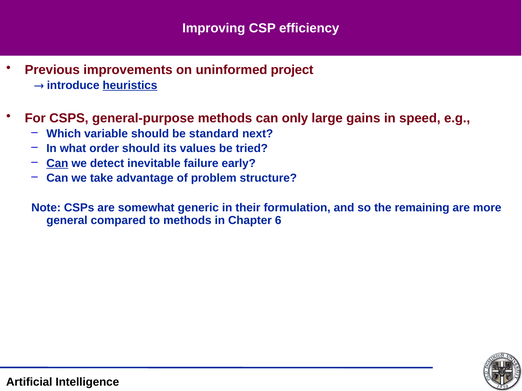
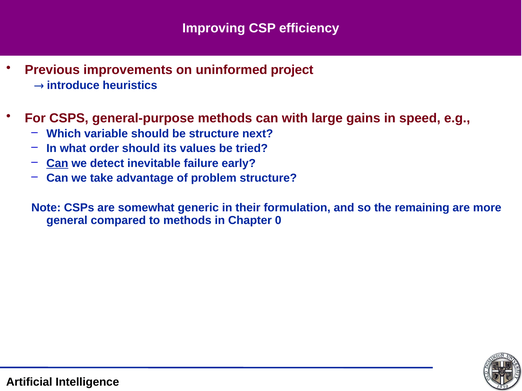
heuristics underline: present -> none (130, 86)
only: only -> with (295, 118)
be standard: standard -> structure (214, 134)
6: 6 -> 0 (278, 221)
